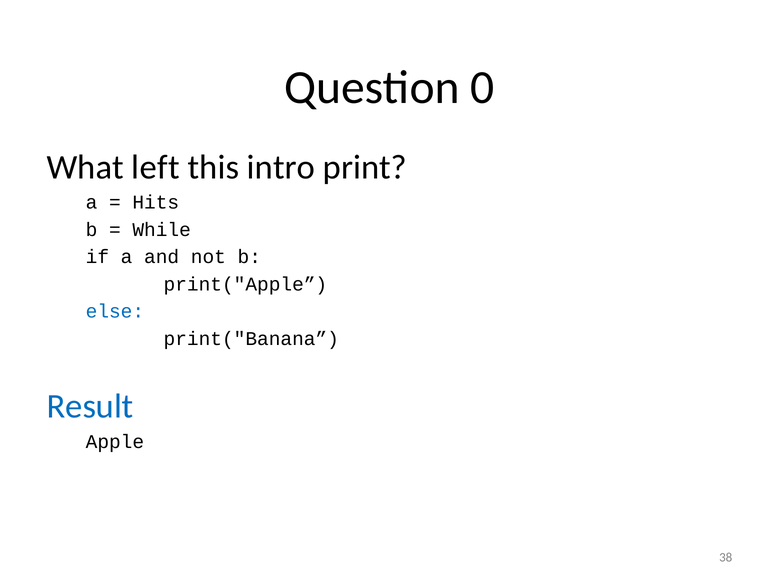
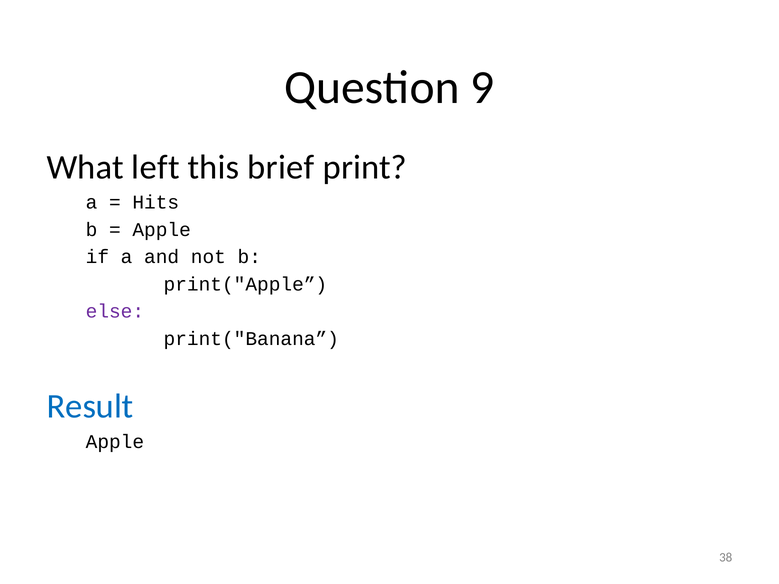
0: 0 -> 9 (482, 88)
intro: intro -> brief (281, 167)
While: While -> Apple (162, 230)
else colour: blue -> purple (115, 312)
